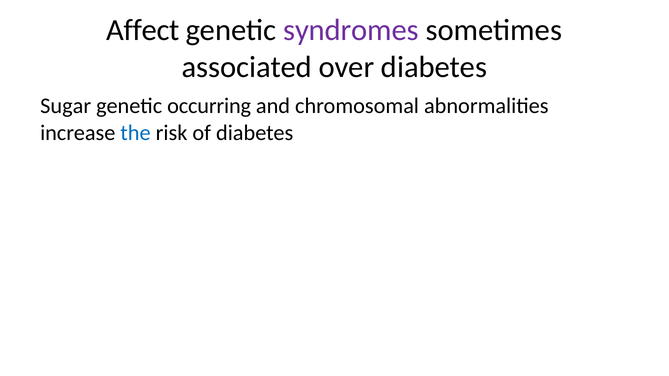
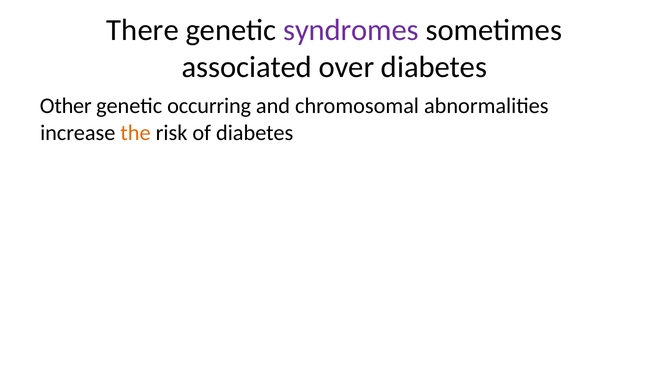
Affect: Affect -> There (143, 30)
Sugar: Sugar -> Other (66, 106)
the colour: blue -> orange (135, 133)
